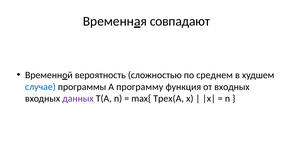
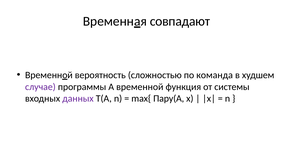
среднем: среднем -> команда (215, 75)
случае colour: blue -> purple (40, 87)
А программу: программу -> временной (140, 87)
от входных: входных -> системы (232, 87)
Трех(A: Трех(A -> Пару(A (169, 98)
